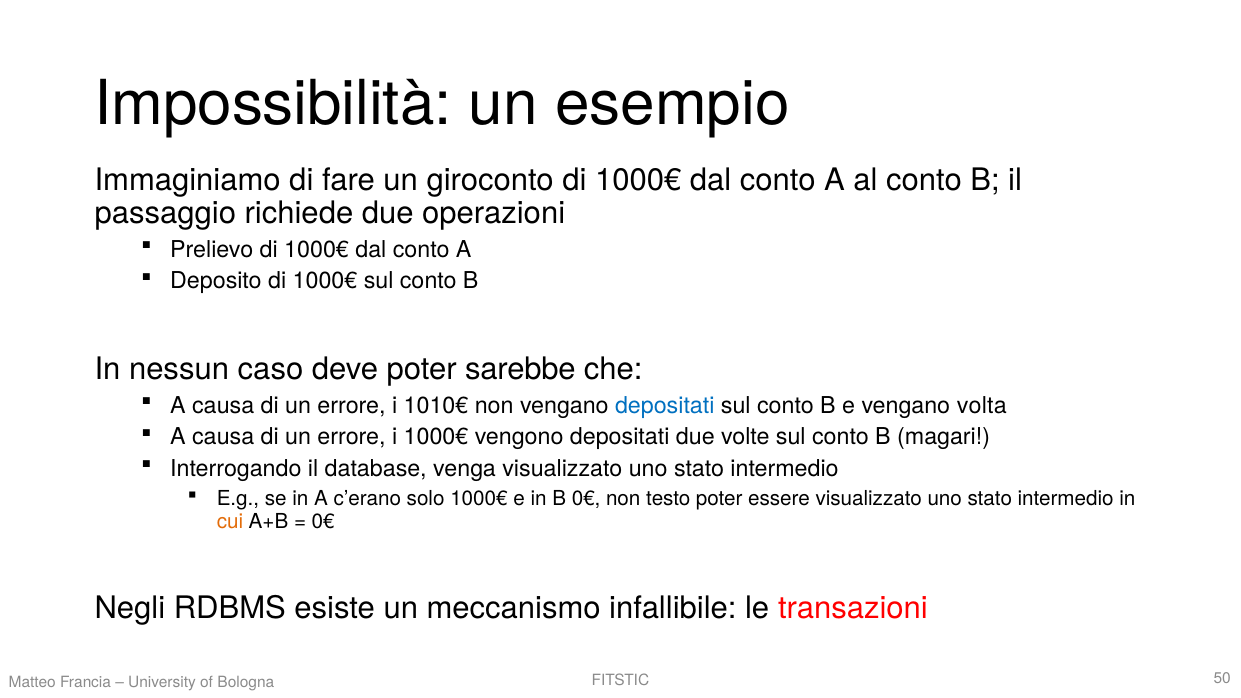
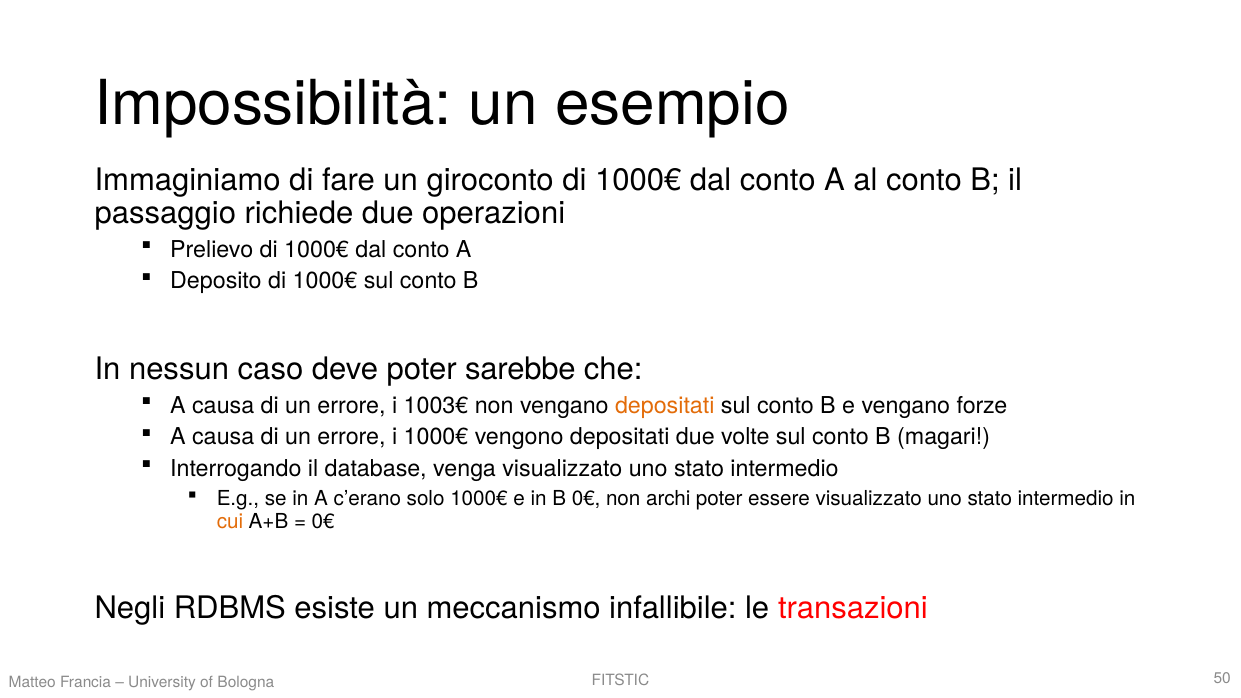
1010€: 1010€ -> 1003€ (436, 406)
depositati colour: blue -> orange (665, 406)
volta: volta -> forze (982, 406)
testo: testo -> archi (668, 499)
